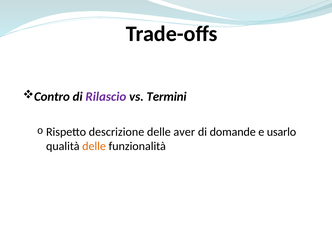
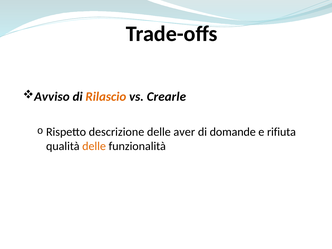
Contro: Contro -> Avviso (52, 97)
Rilascio colour: purple -> orange (106, 97)
Termini: Termini -> Crearle (166, 97)
usarlo: usarlo -> rifiuta (281, 132)
